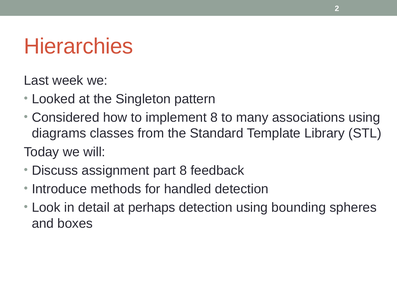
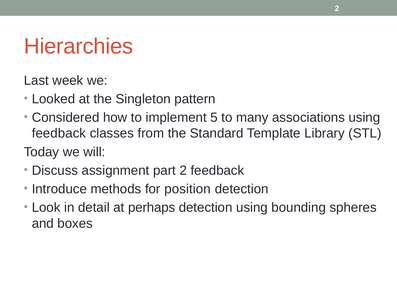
implement 8: 8 -> 5 (214, 117)
diagrams: diagrams -> feedback (59, 133)
part 8: 8 -> 2 (183, 170)
handled: handled -> position (188, 189)
